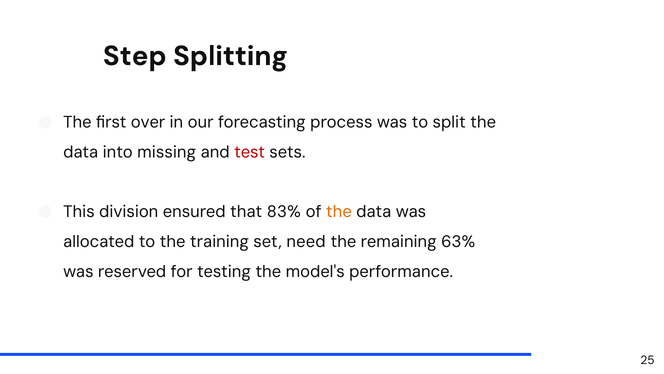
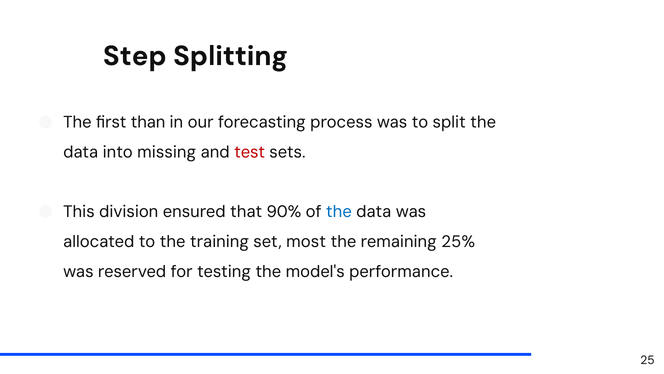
over: over -> than (148, 122)
83%: 83% -> 90% (284, 212)
the colour: orange -> blue (339, 212)
need: need -> most (306, 242)
63%: 63% -> 25% (458, 242)
